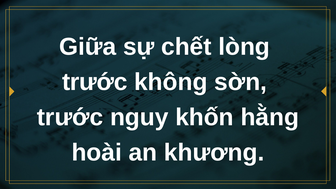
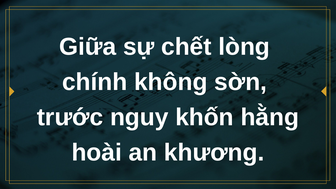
trước: trước -> chính (95, 82)
